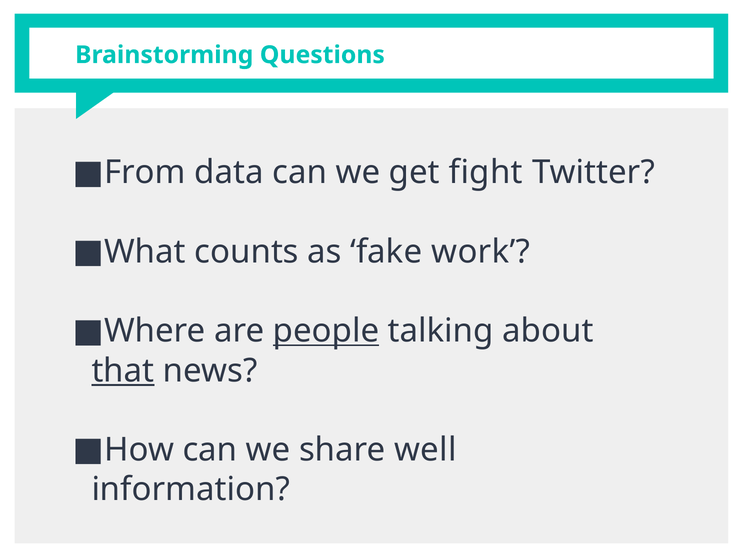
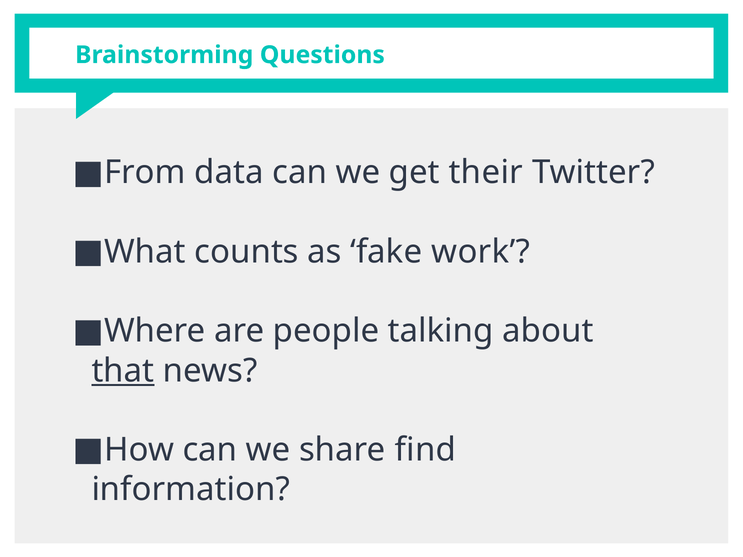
fight: fight -> their (486, 173)
people underline: present -> none (326, 331)
well: well -> find (425, 450)
